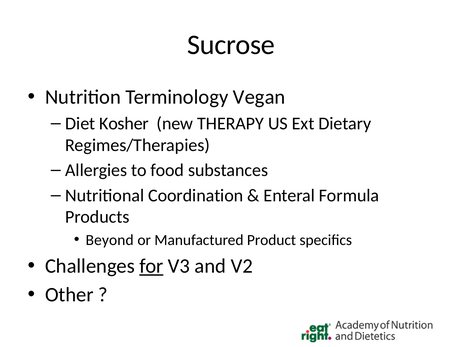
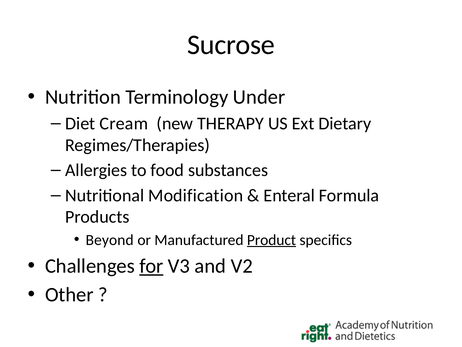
Vegan: Vegan -> Under (259, 97)
Kosher: Kosher -> Cream (124, 123)
Coordination: Coordination -> Modification (196, 195)
Product underline: none -> present (272, 240)
